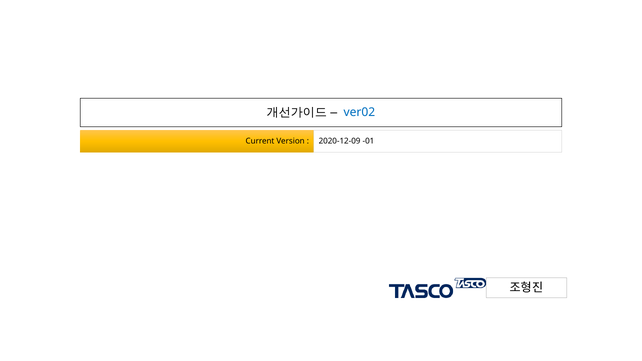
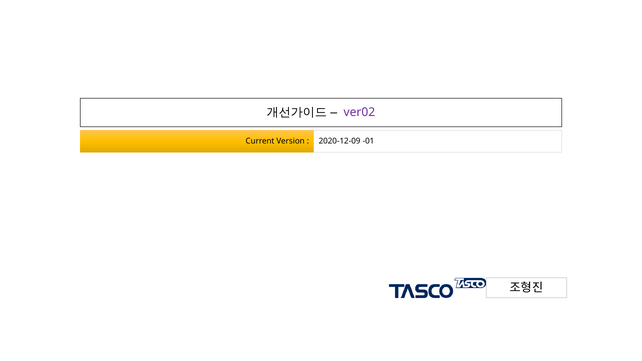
ver02 colour: blue -> purple (359, 113)
